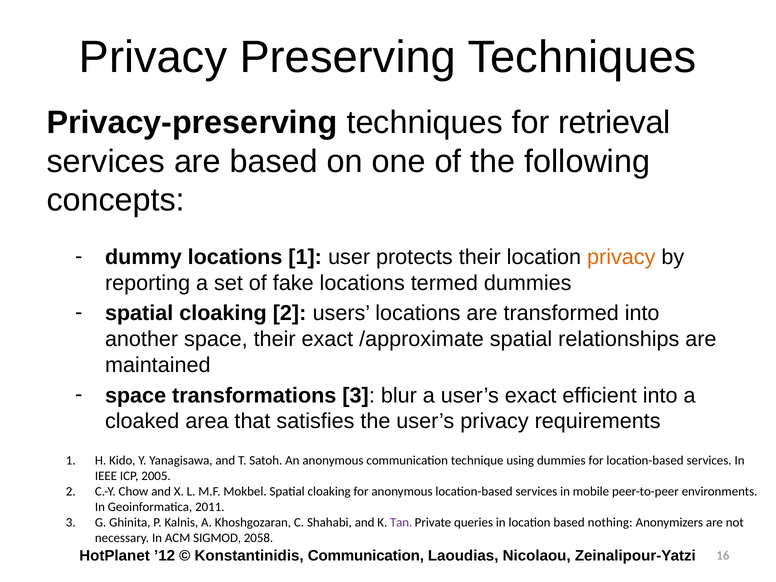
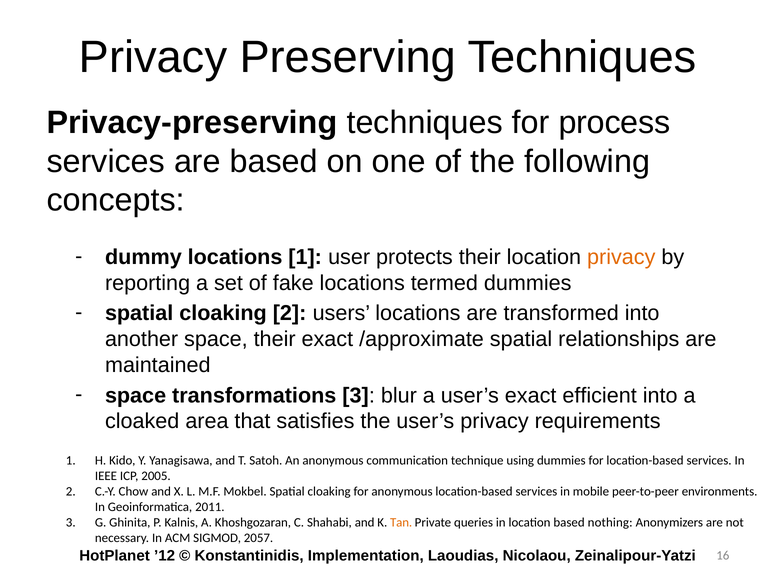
retrieval: retrieval -> process (614, 123)
Tan colour: purple -> orange (401, 523)
2058: 2058 -> 2057 (259, 538)
Konstantinidis Communication: Communication -> Implementation (366, 556)
